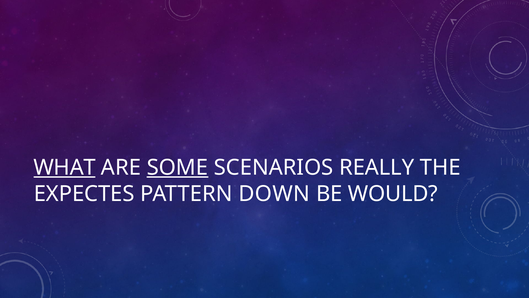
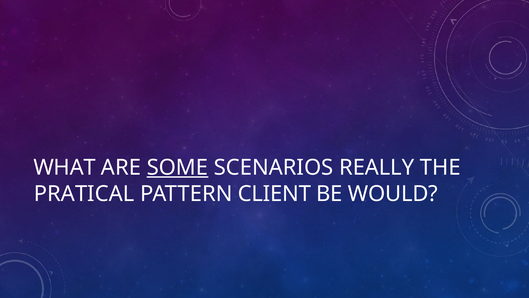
WHAT underline: present -> none (65, 167)
EXPECTES: EXPECTES -> PRATICAL (84, 194)
DOWN: DOWN -> CLIENT (274, 194)
